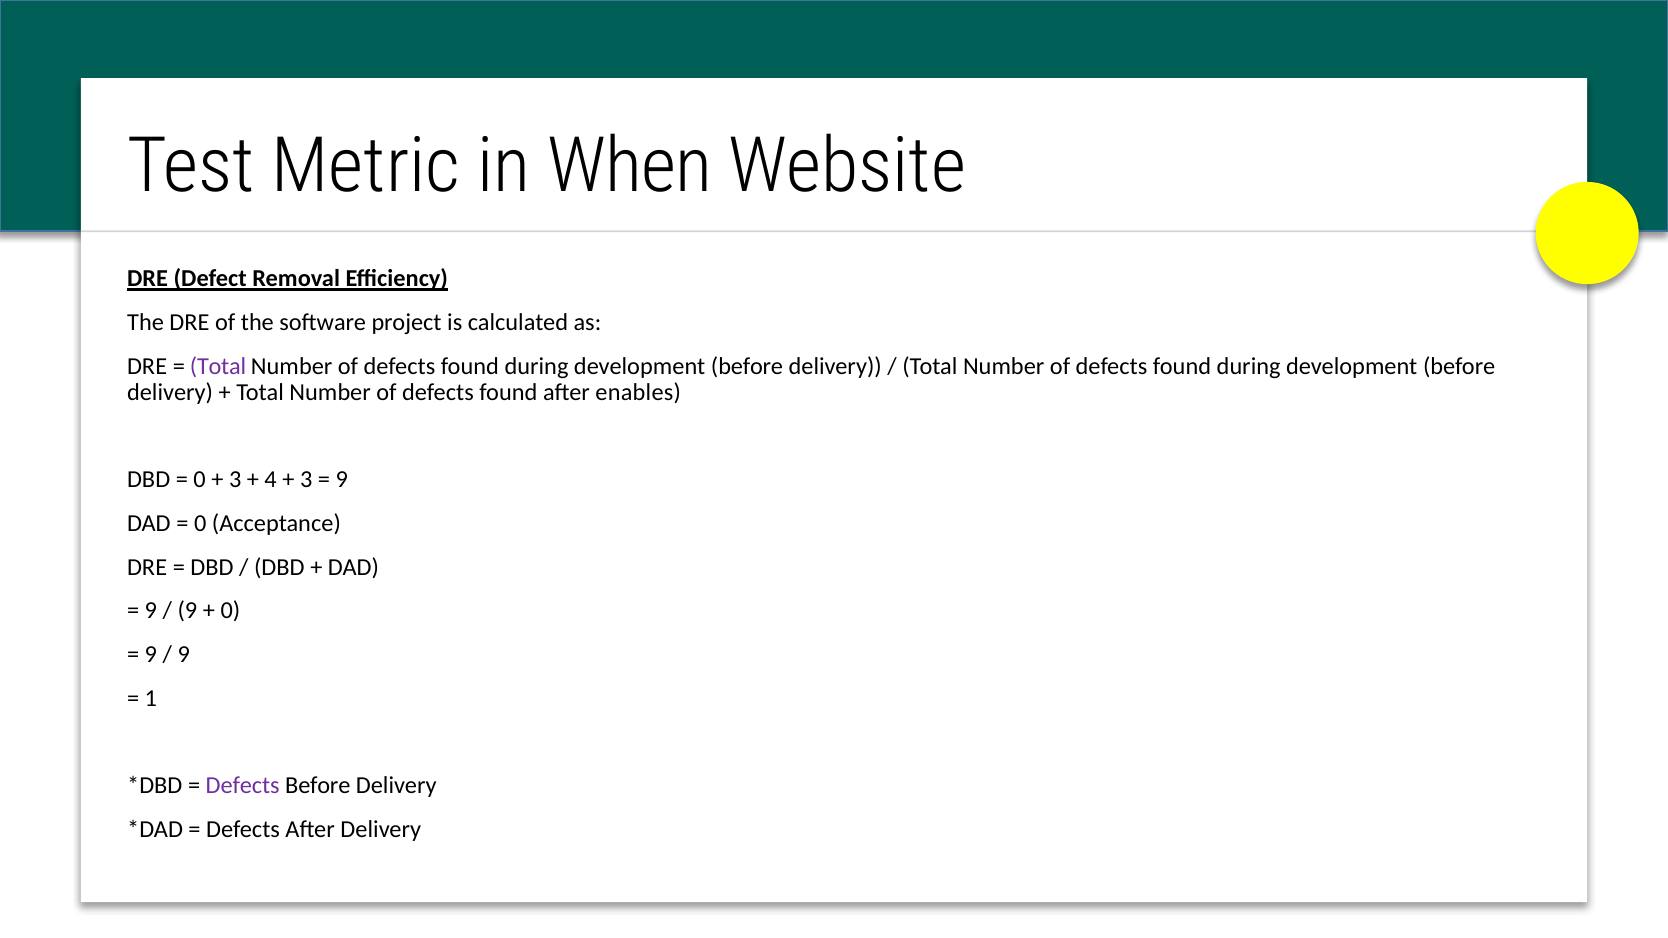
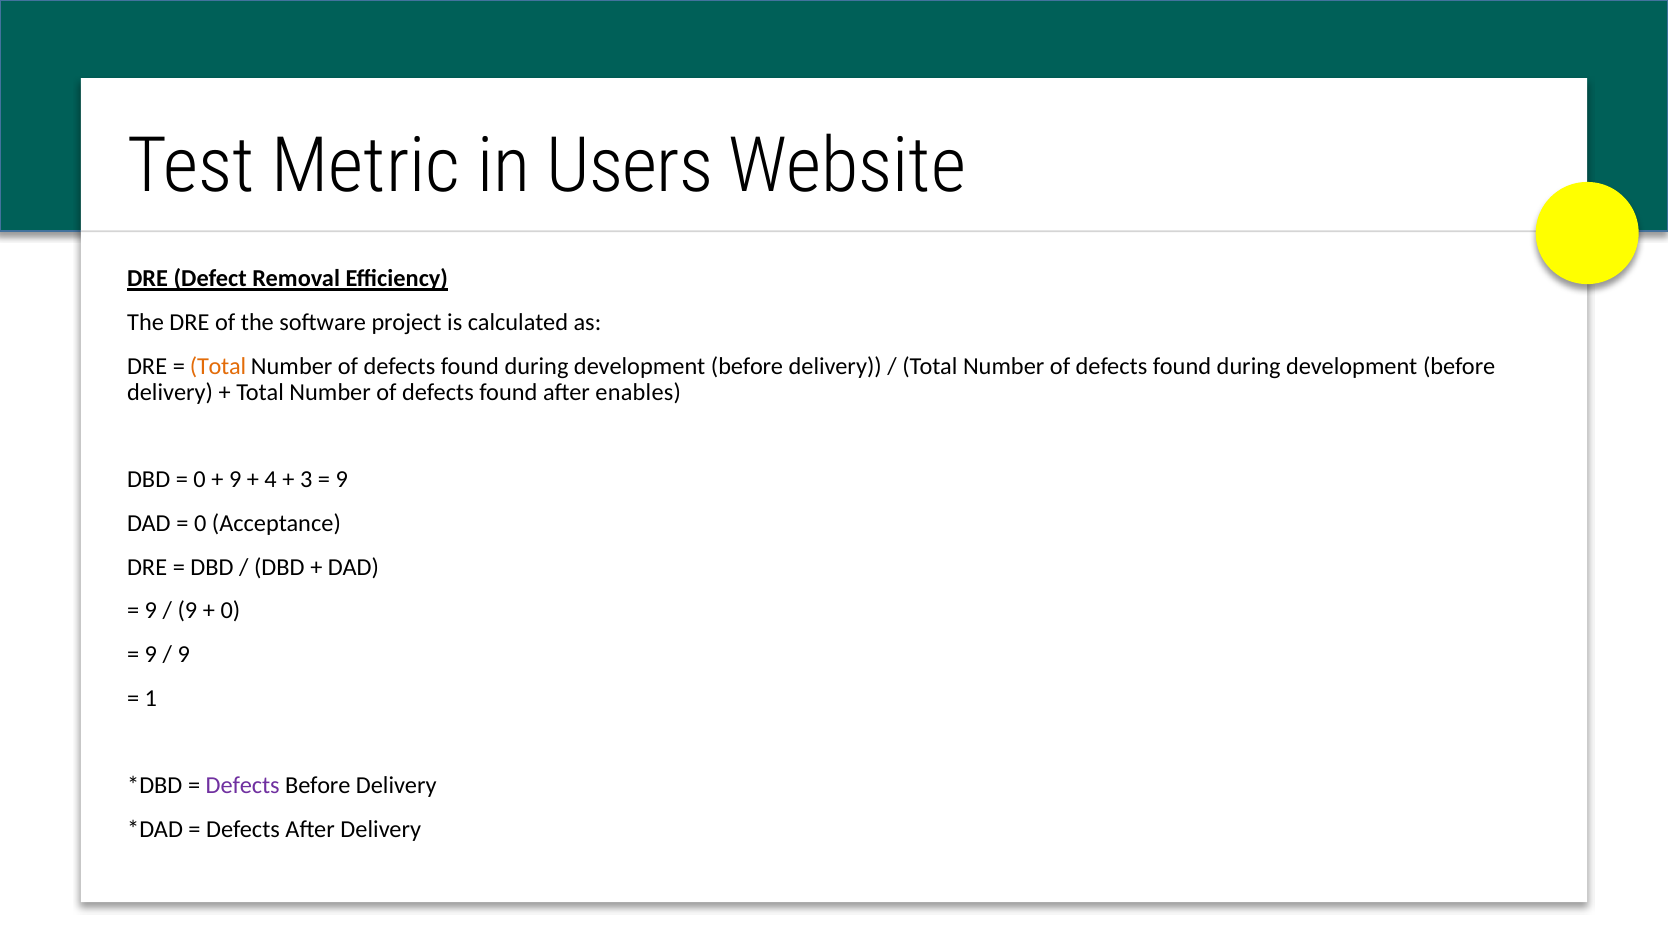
When: When -> Users (630, 167)
Total colour: purple -> orange (218, 366)
3: 3 -> 9 (235, 480)
